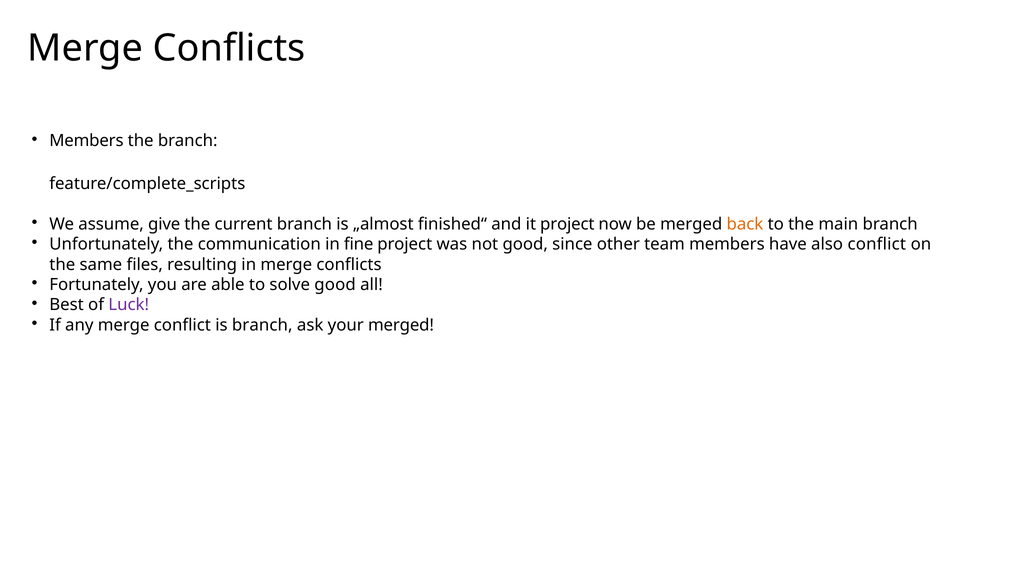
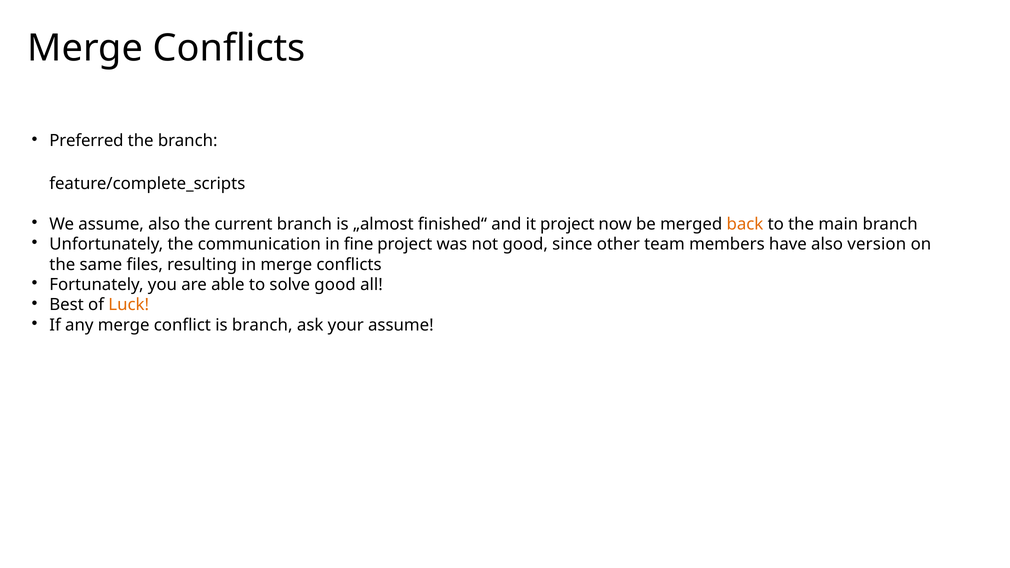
Members: Members -> Preferred (86, 141)
assume give: give -> also (164, 224)
also conflict: conflict -> version (877, 244)
Luck colour: purple -> orange (129, 305)
your merged: merged -> assume (401, 325)
